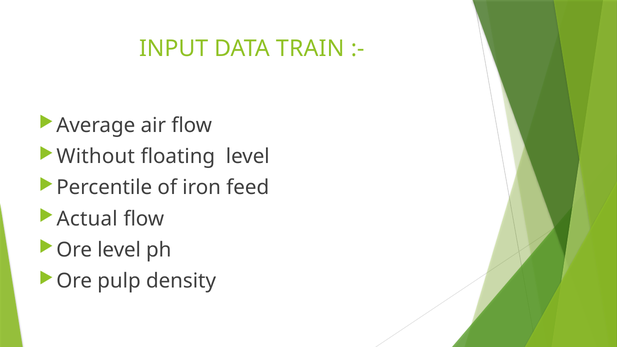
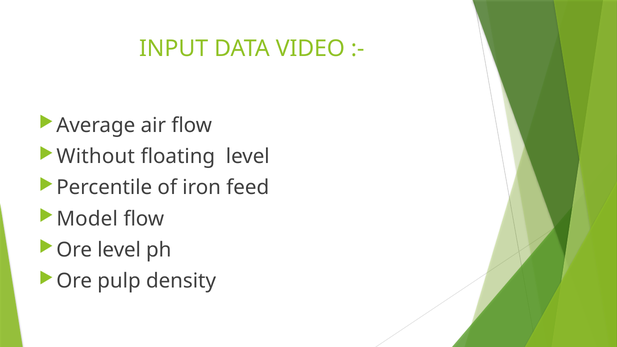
TRAIN: TRAIN -> VIDEO (310, 49)
Actual: Actual -> Model (87, 219)
